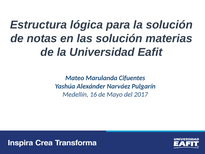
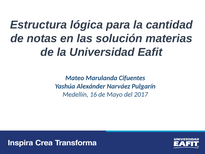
la solución: solución -> cantidad (169, 25)
